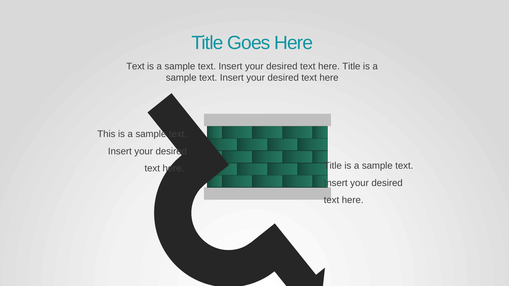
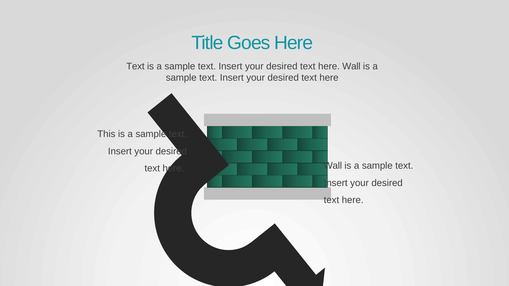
Title: Title -> Wall (351, 66)
Title: Title -> Wall (333, 166)
